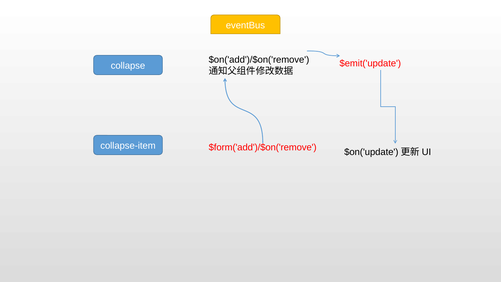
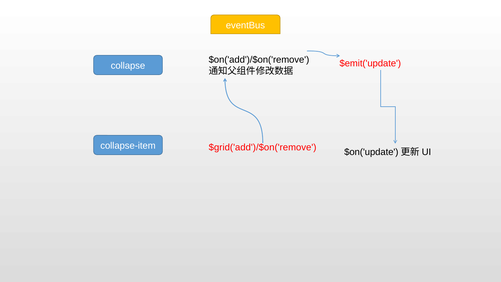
$form('add')/$on('remove: $form('add')/$on('remove -> $grid('add')/$on('remove (263, 147)
